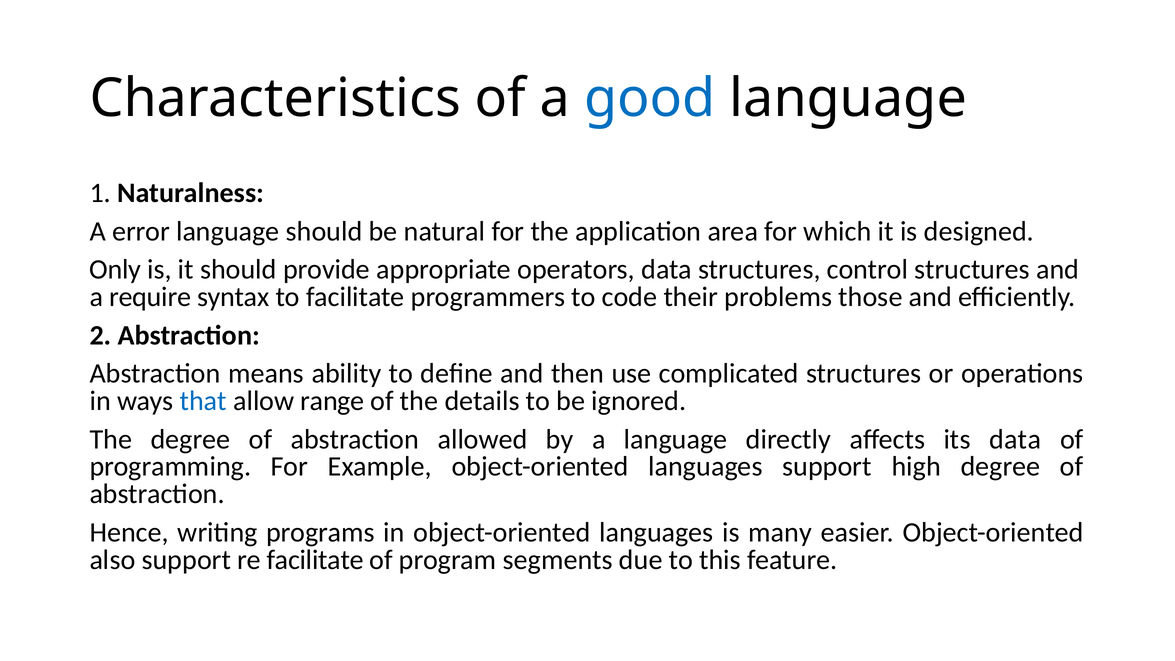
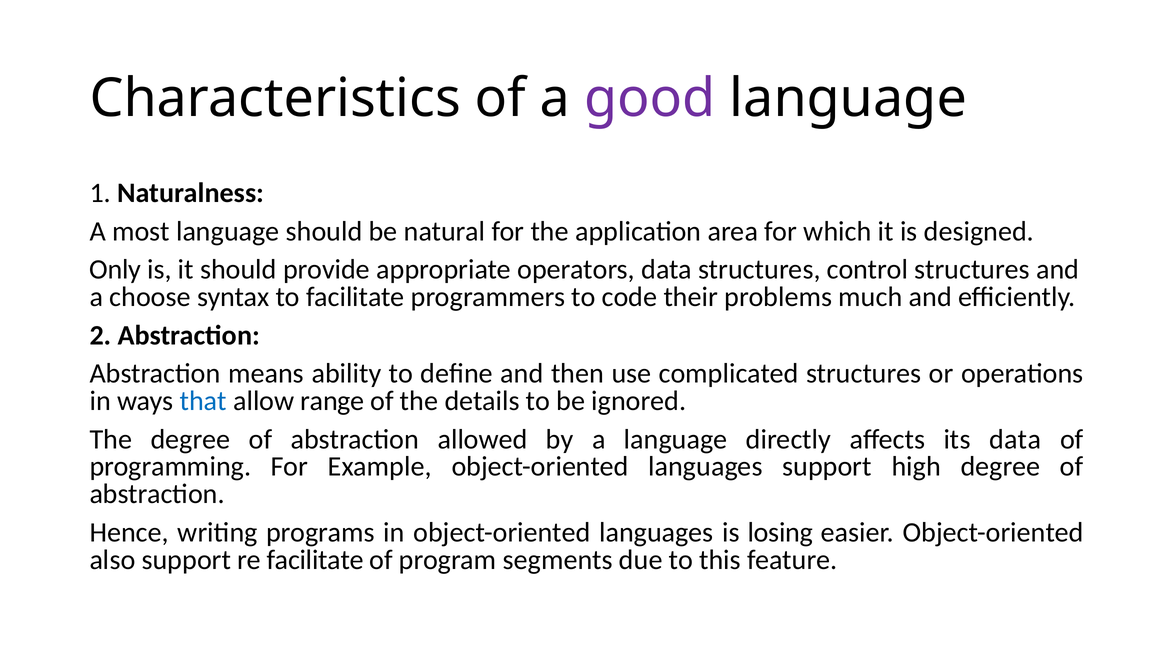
good colour: blue -> purple (650, 99)
error: error -> most (141, 231)
require: require -> choose (150, 297)
those: those -> much (870, 297)
many: many -> losing (780, 532)
